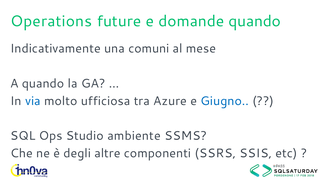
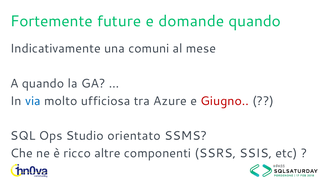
Operations: Operations -> Fortemente (51, 21)
Giugno colour: blue -> red (225, 101)
ambiente: ambiente -> orientato (134, 136)
degli: degli -> ricco (77, 153)
